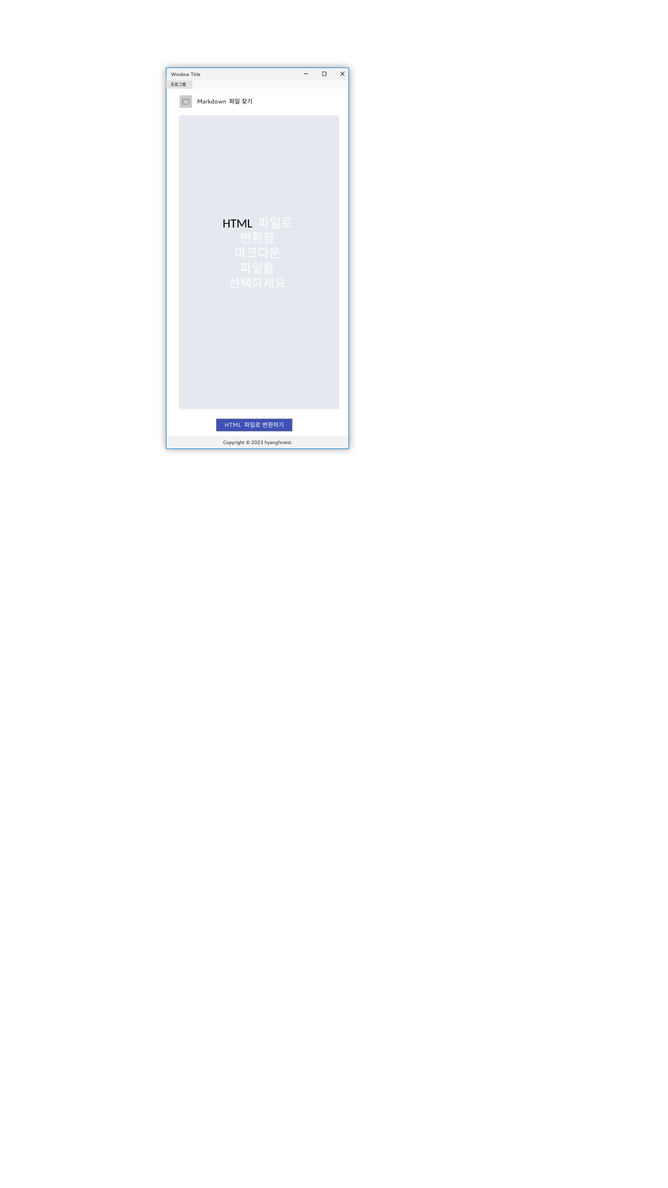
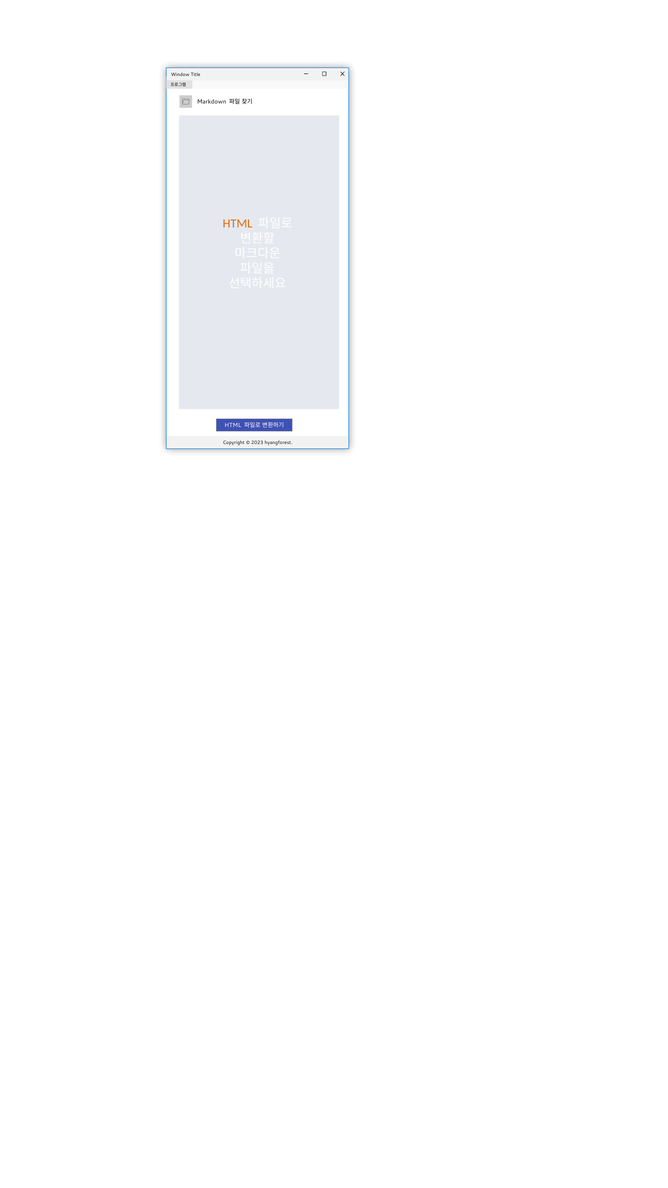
HTML colour: black -> orange (238, 223)
